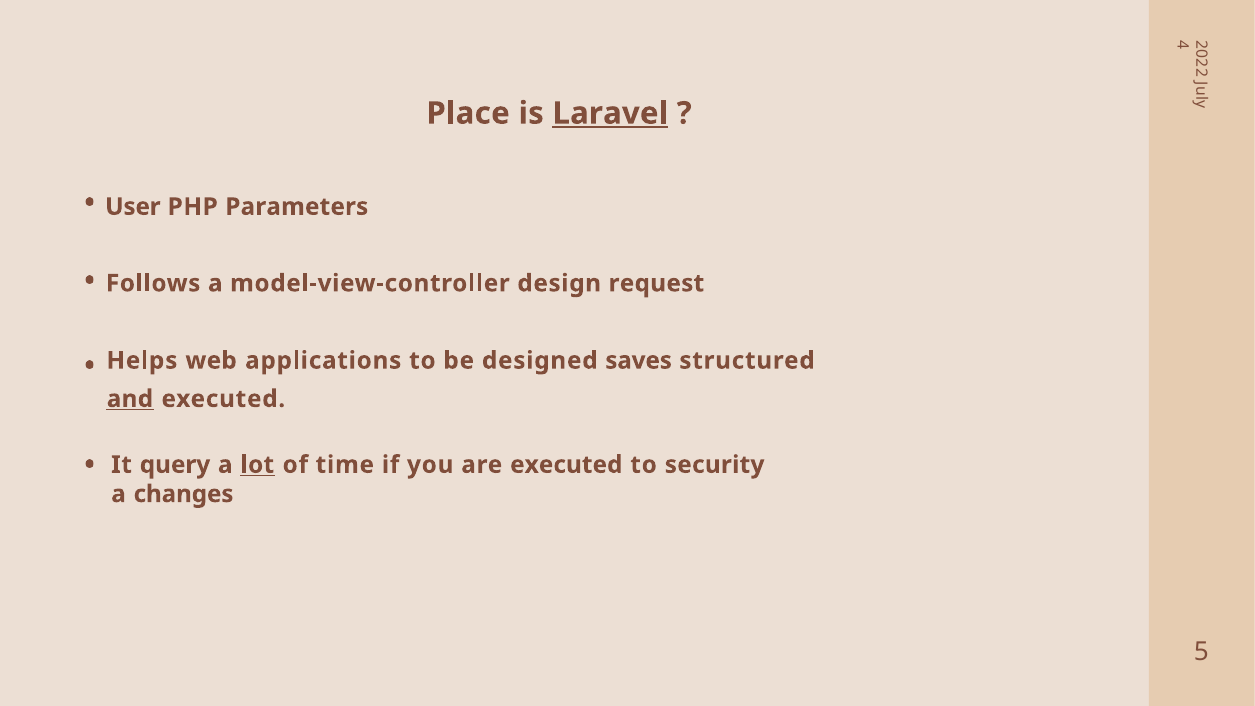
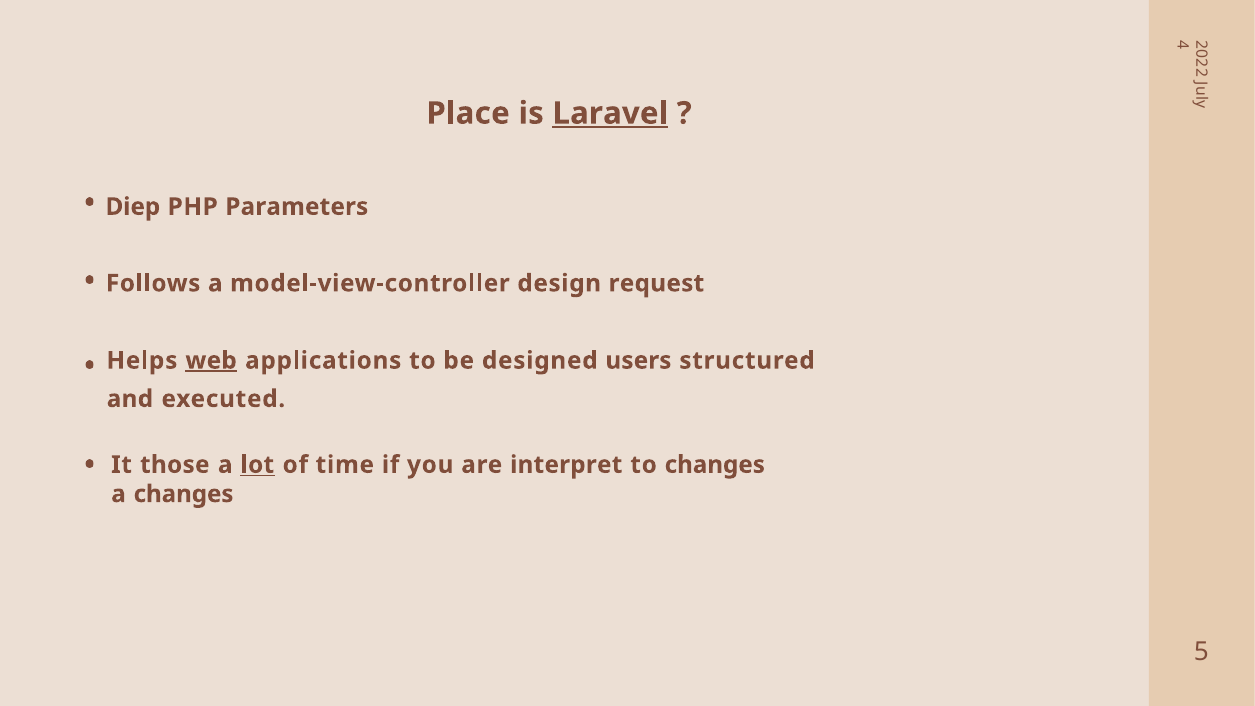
User: User -> Diep (133, 207)
web underline: none -> present (211, 361)
saves: saves -> users (638, 361)
and underline: present -> none (130, 399)
query: query -> those (175, 465)
are executed: executed -> interpret (566, 465)
to security: security -> changes (715, 465)
